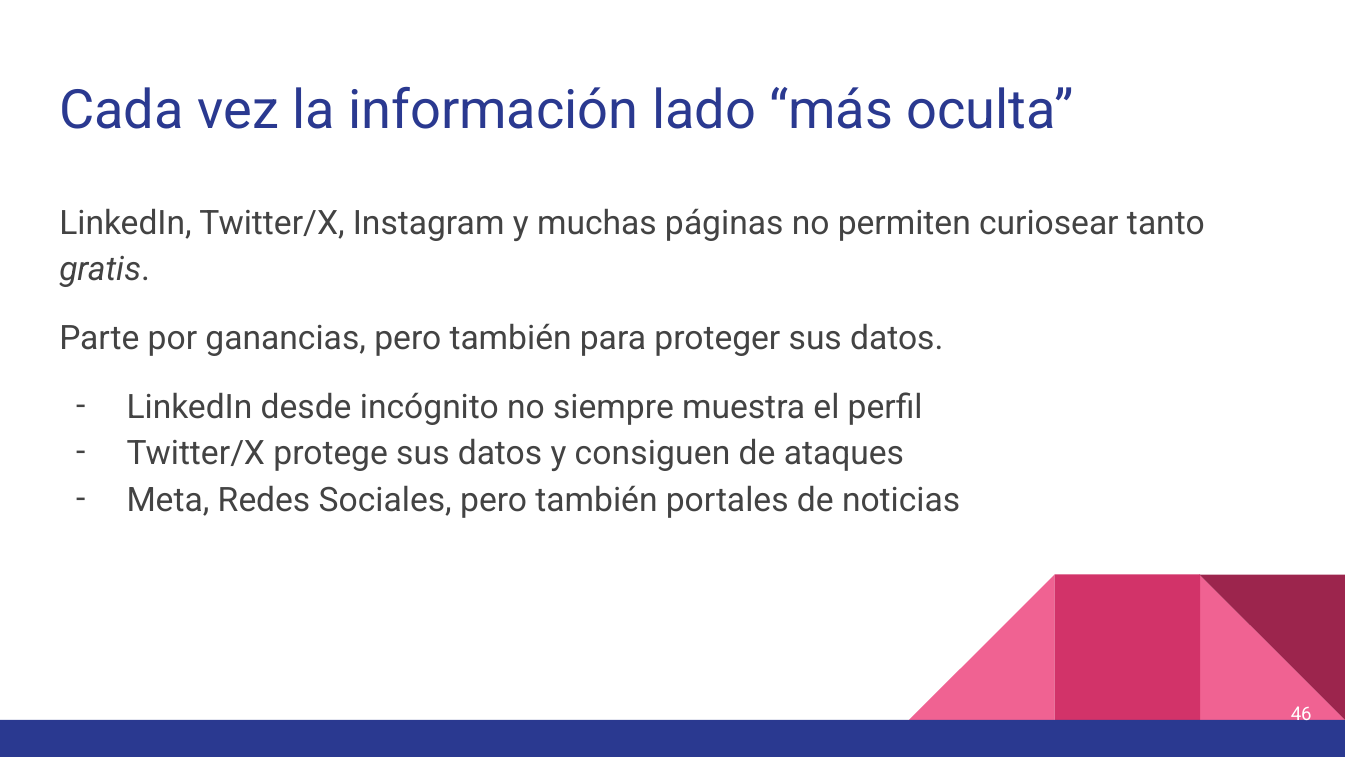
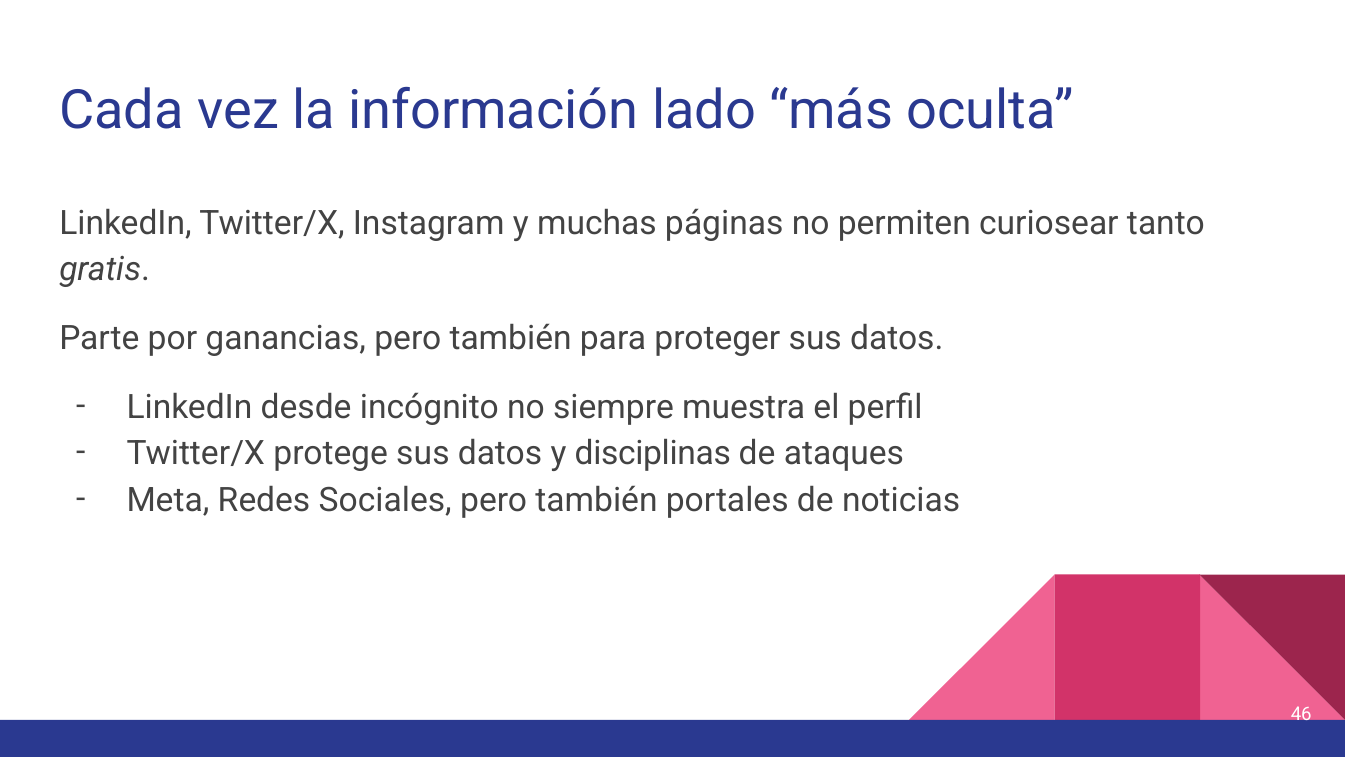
consiguen: consiguen -> disciplinas (653, 453)
